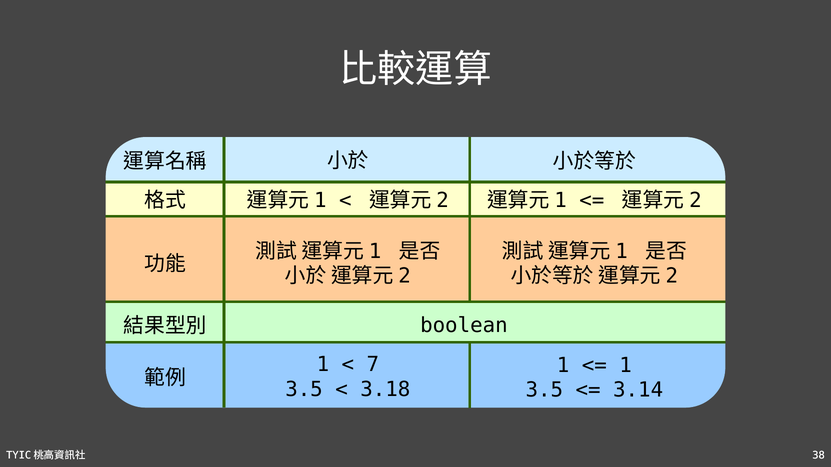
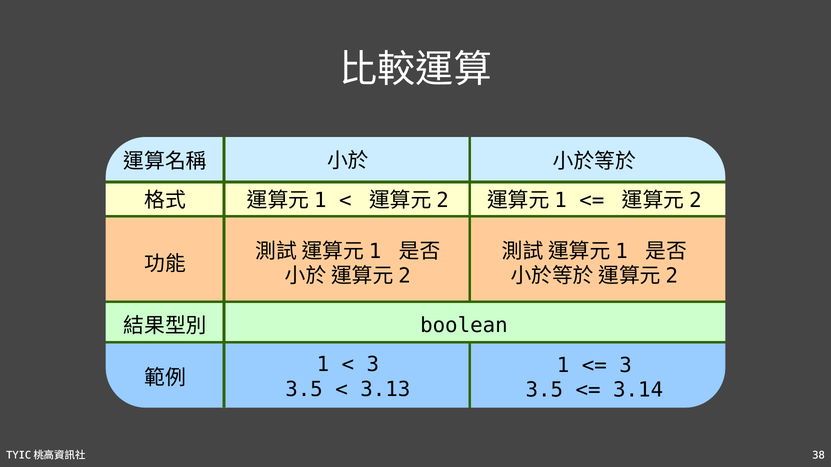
7: 7 -> 3 (373, 365)
1: 1 -> 3 (626, 366)
3.18: 3.18 -> 3.13 (385, 390)
